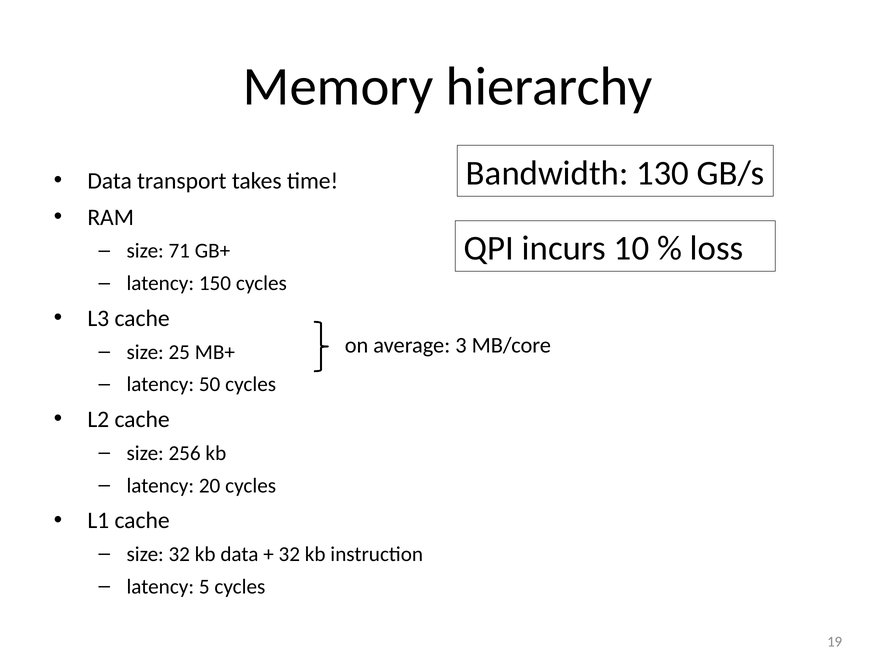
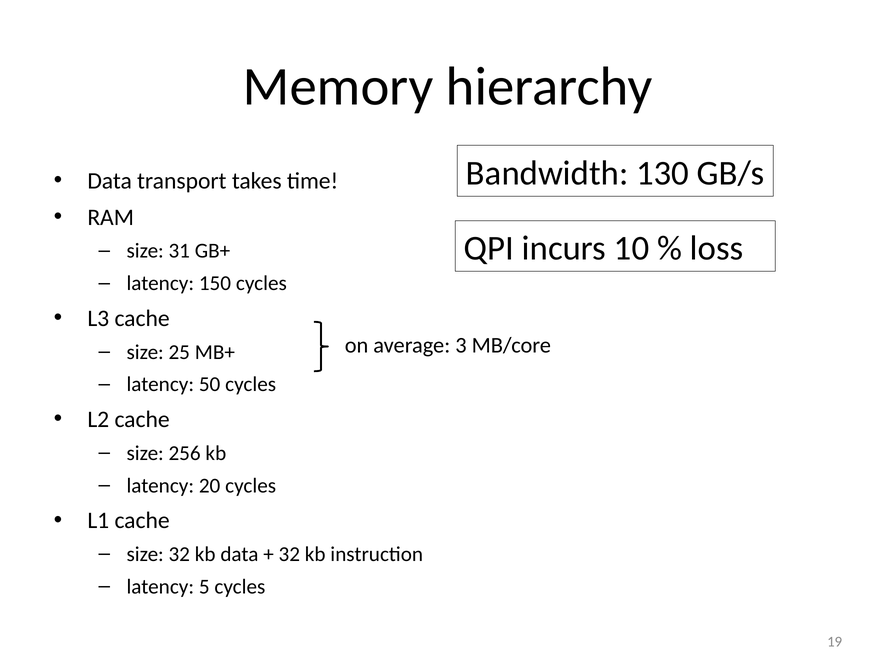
71: 71 -> 31 (179, 251)
